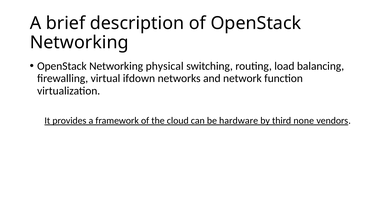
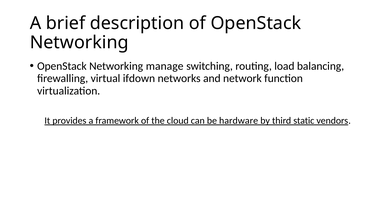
physical: physical -> manage (165, 66)
none: none -> static (304, 121)
